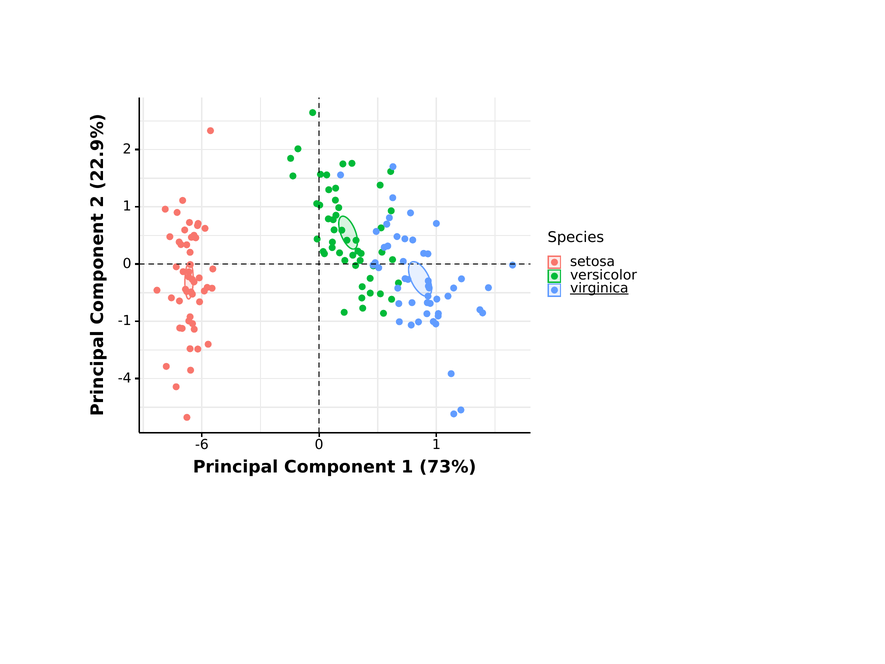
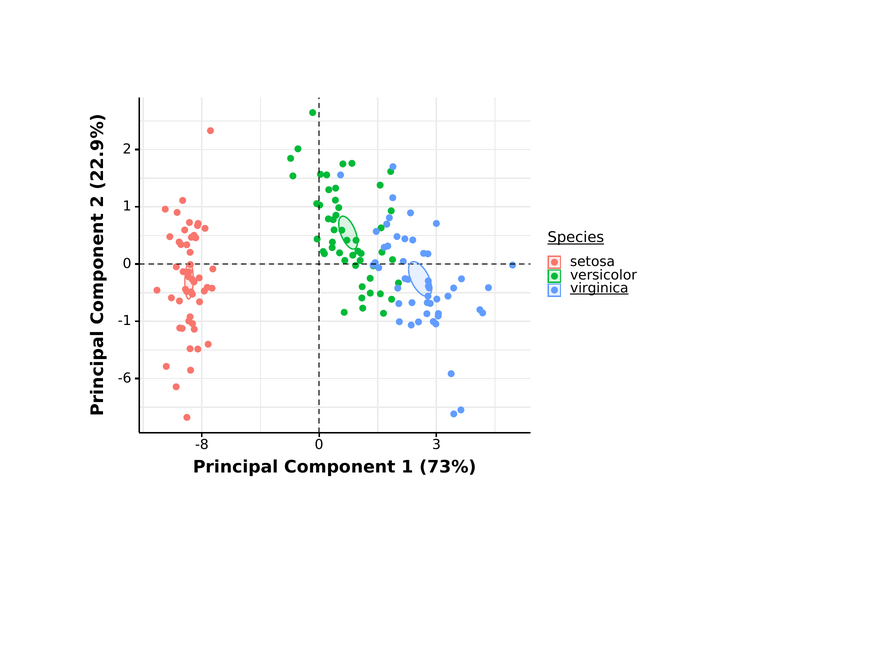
Species underline: none -> present (576, 237)
-4: -4 -> -6 (125, 378)
-6: -6 -> -8 (202, 445)
1: 1 -> 3 (436, 445)
